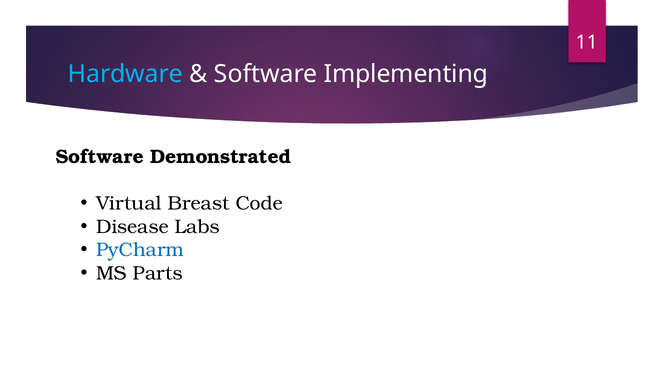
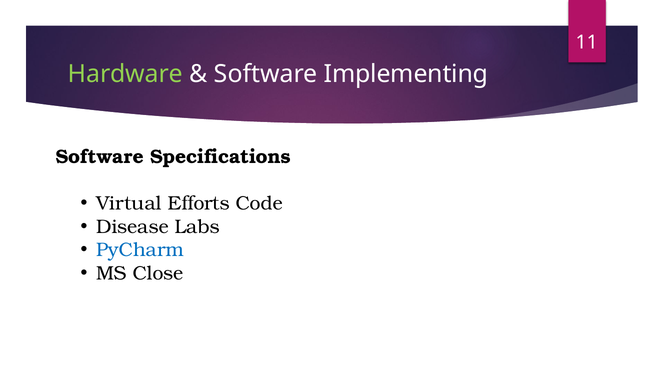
Hardware colour: light blue -> light green (125, 74)
Demonstrated: Demonstrated -> Specifications (221, 157)
Breast: Breast -> Efforts (199, 203)
Parts: Parts -> Close (158, 273)
